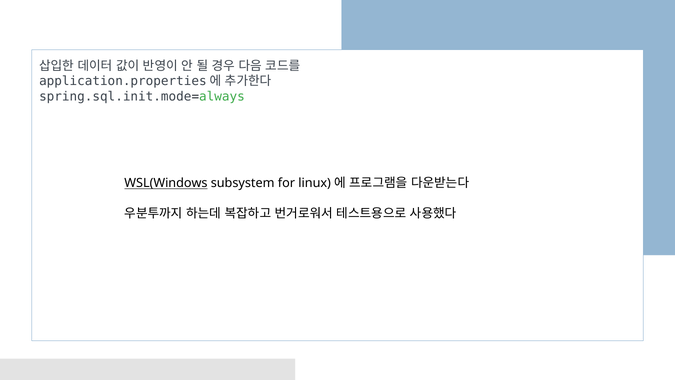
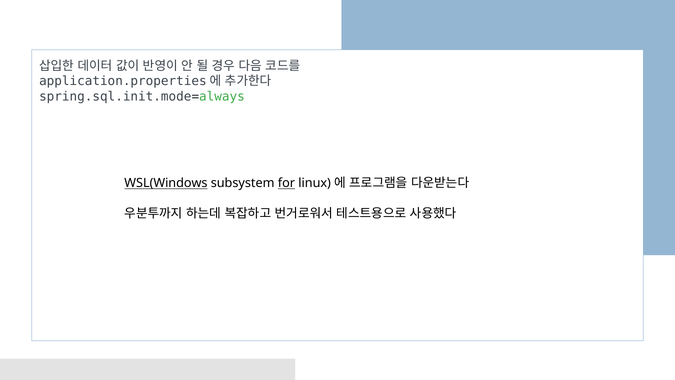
for underline: none -> present (286, 183)
